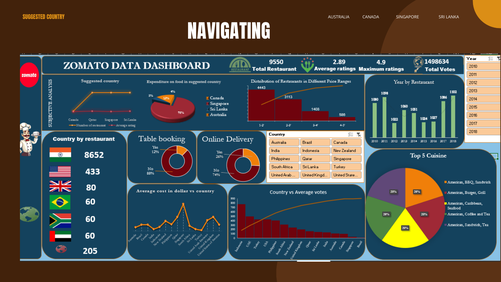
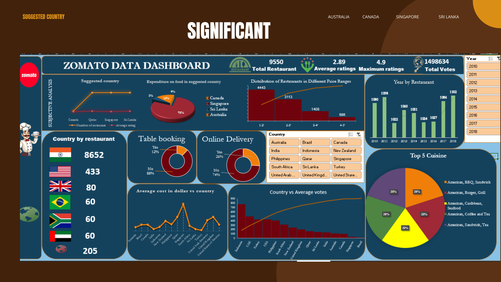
NAVIGATING: NAVIGATING -> SIGNIFICANT (229, 32)
